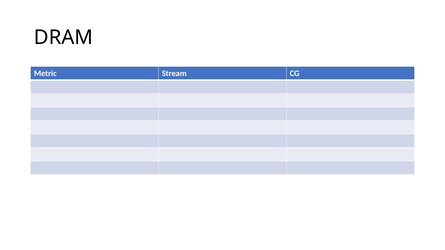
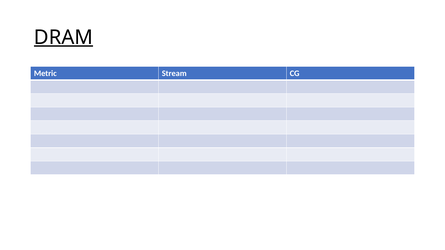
DRAM underline: none -> present (63, 37)
